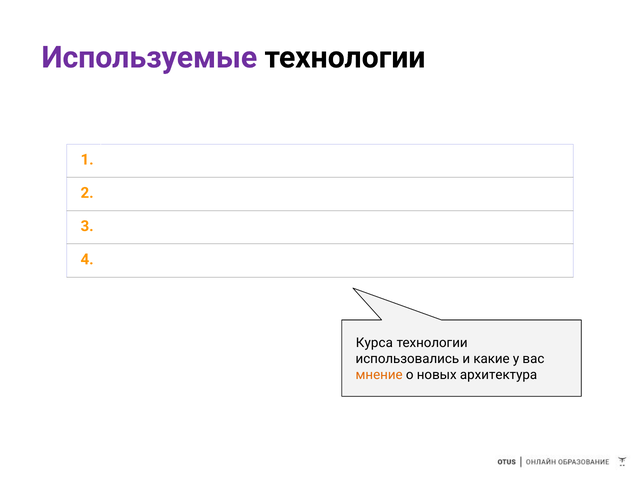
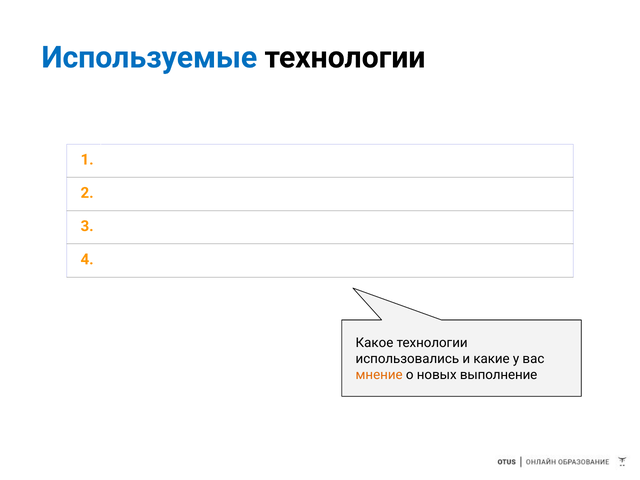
Используемые colour: purple -> blue (149, 58)
Курса: Курса -> Какое (374, 343)
архитектура: архитектура -> выполнение (499, 375)
